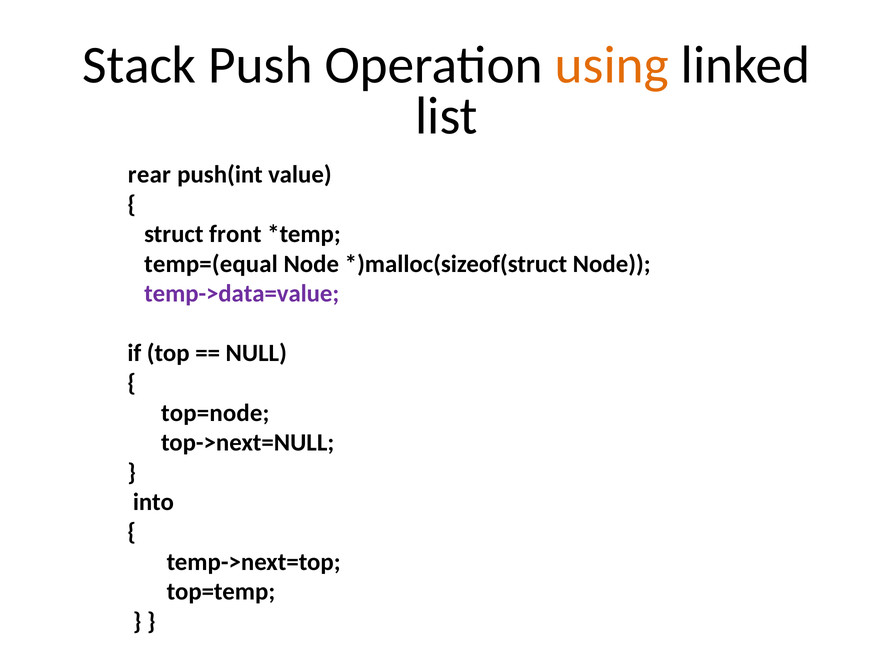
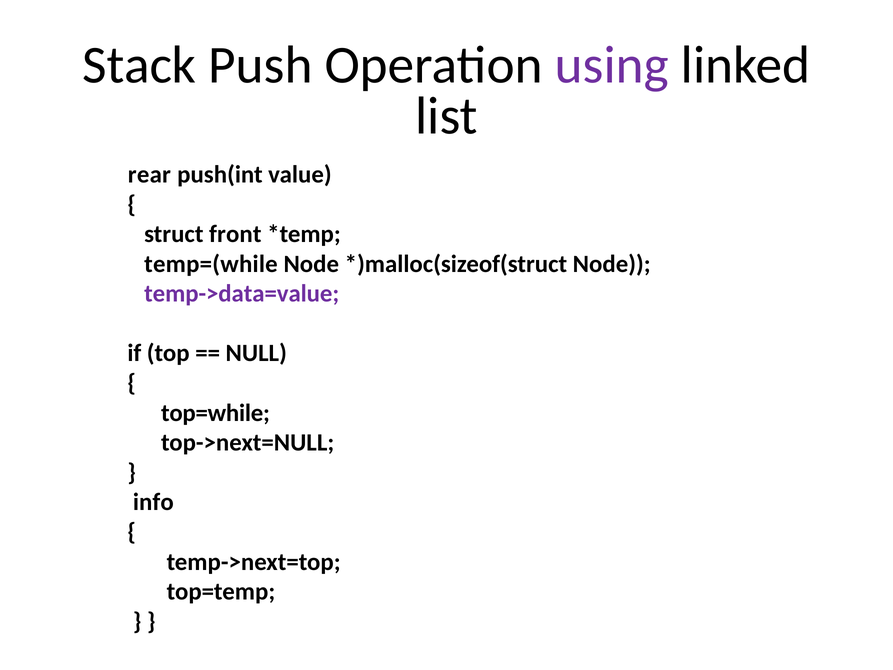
using colour: orange -> purple (612, 65)
temp=(equal: temp=(equal -> temp=(while (211, 264)
top=node: top=node -> top=while (215, 413)
into: into -> info (153, 502)
